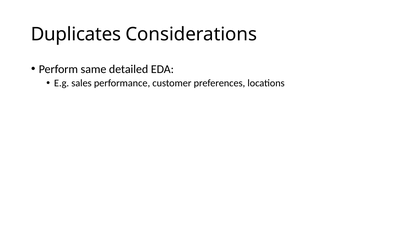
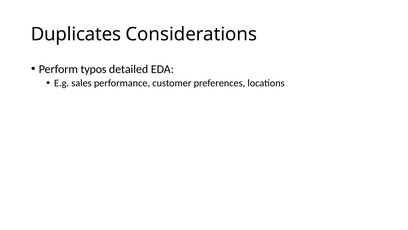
same: same -> typos (94, 69)
